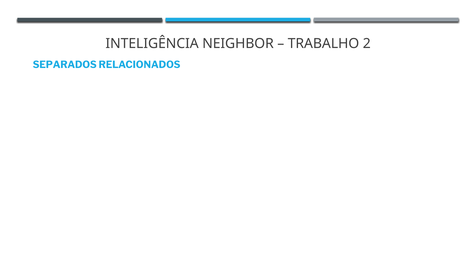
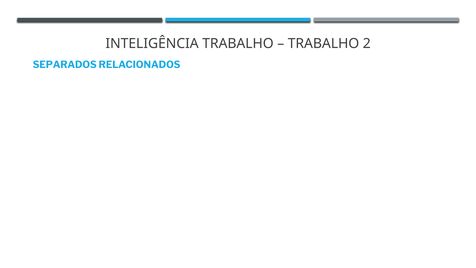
INTELIGÊNCIA NEIGHBOR: NEIGHBOR -> TRABALHO (238, 44)
